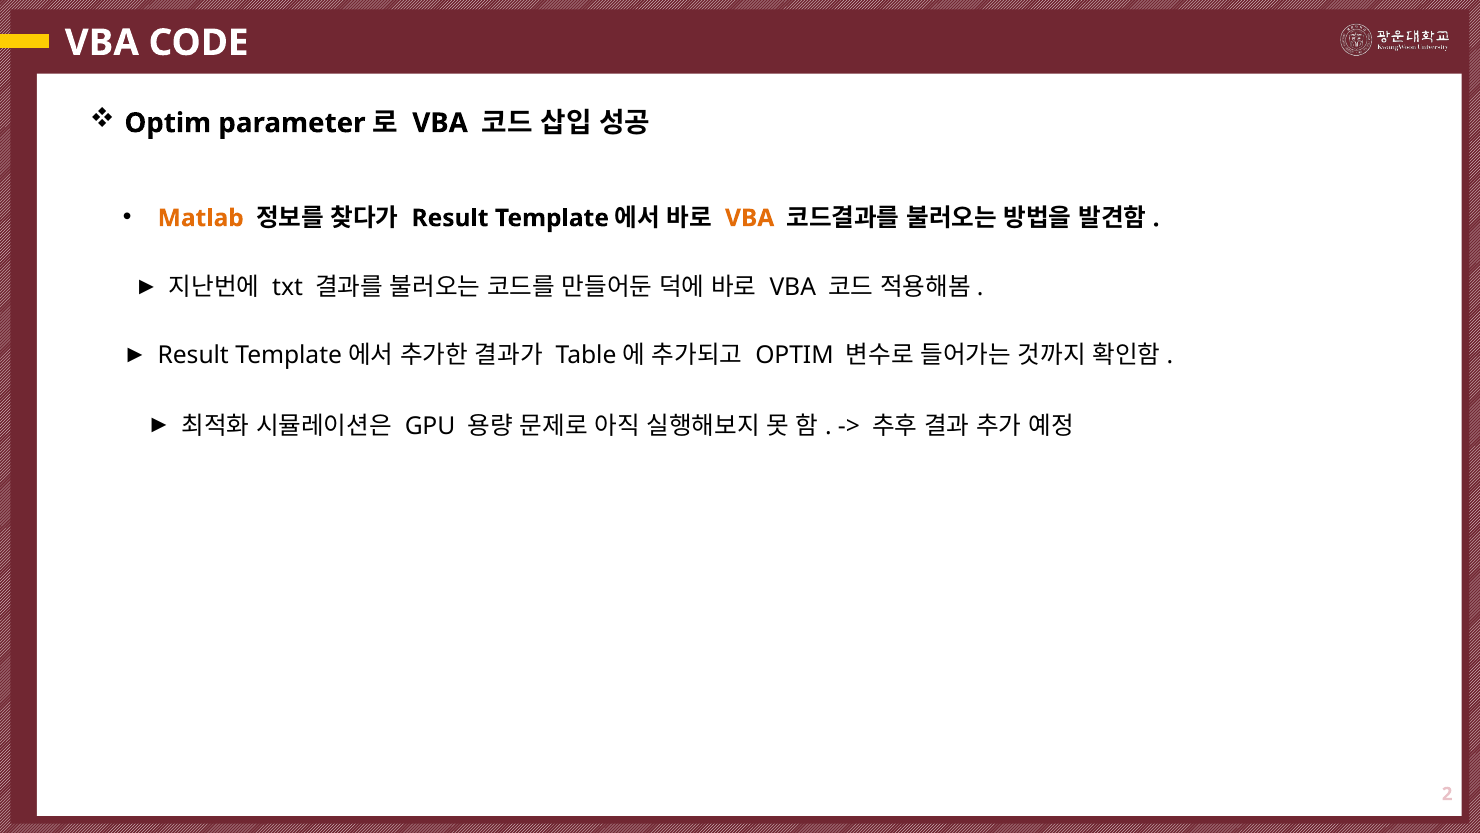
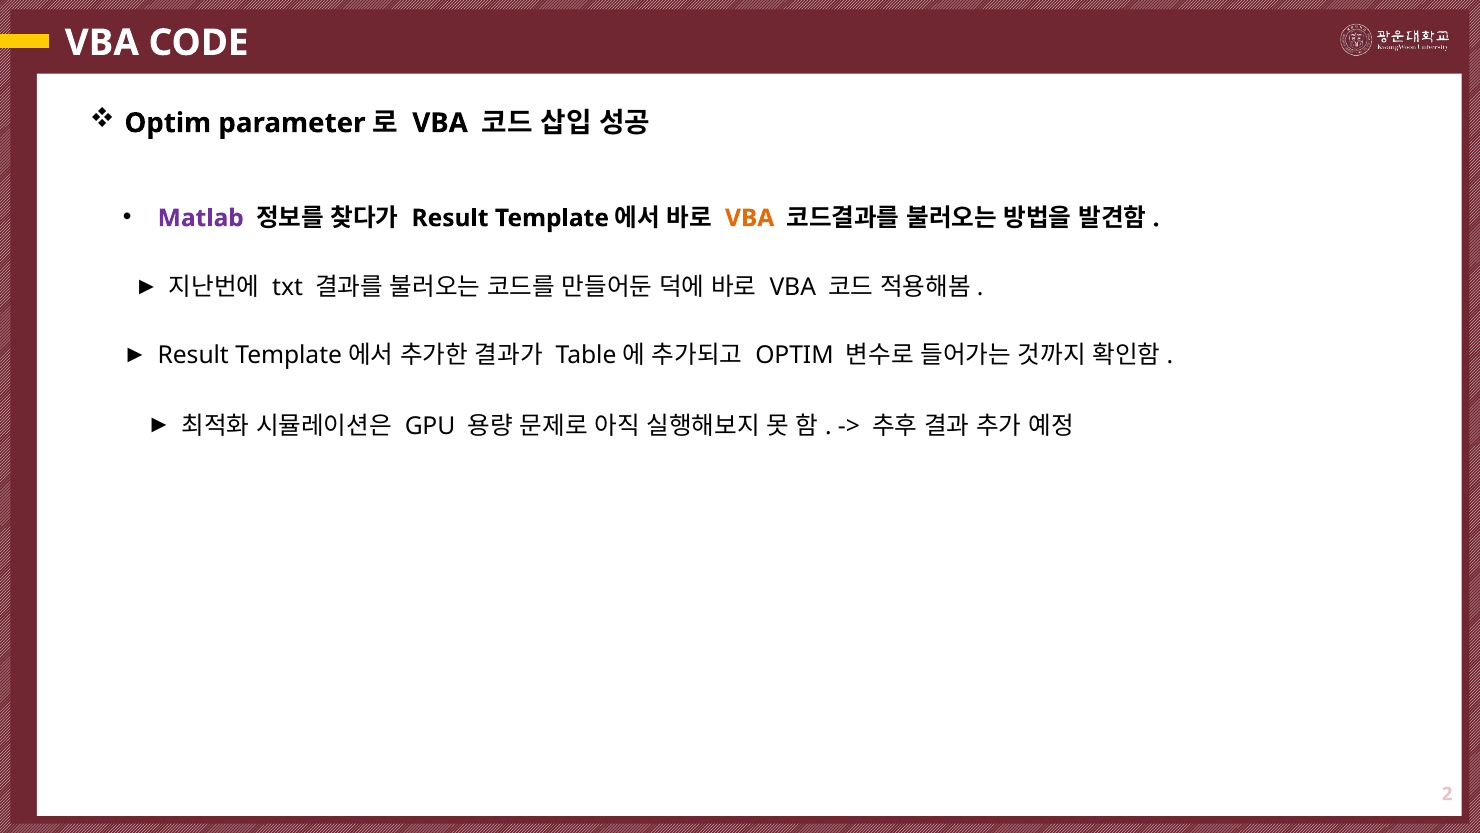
Matlab colour: orange -> purple (201, 218)
